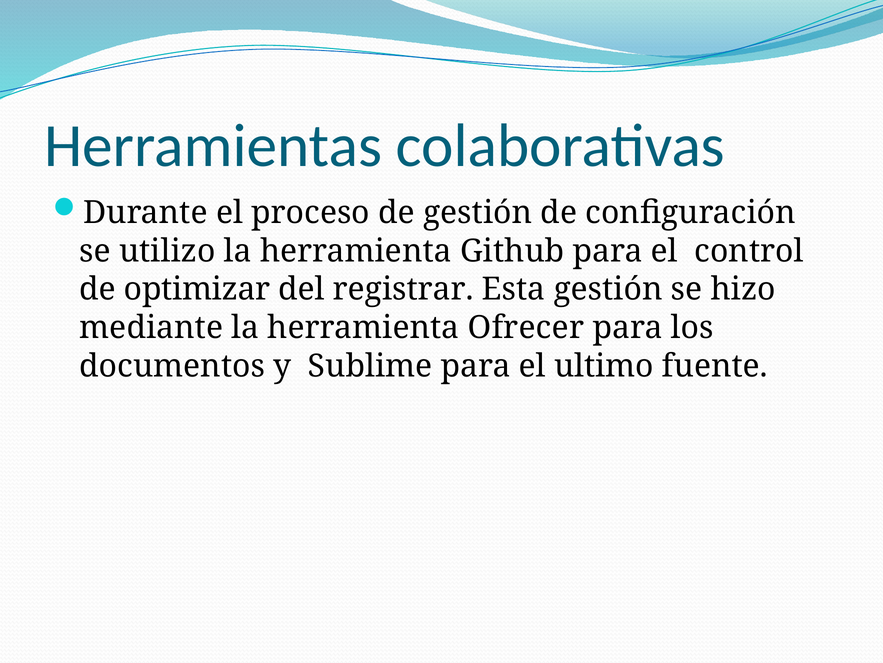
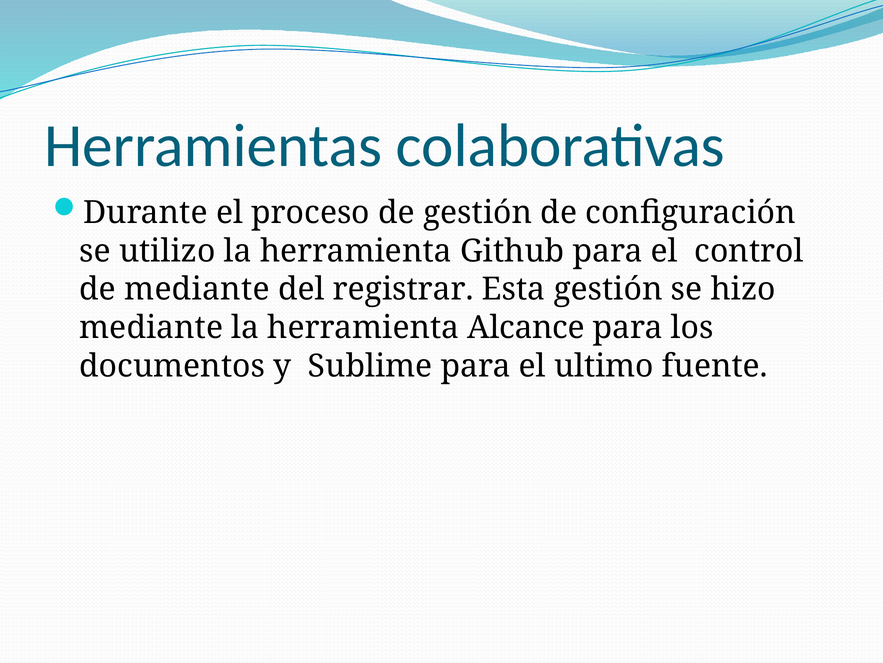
de optimizar: optimizar -> mediante (197, 289)
Ofrecer: Ofrecer -> Alcance (526, 327)
